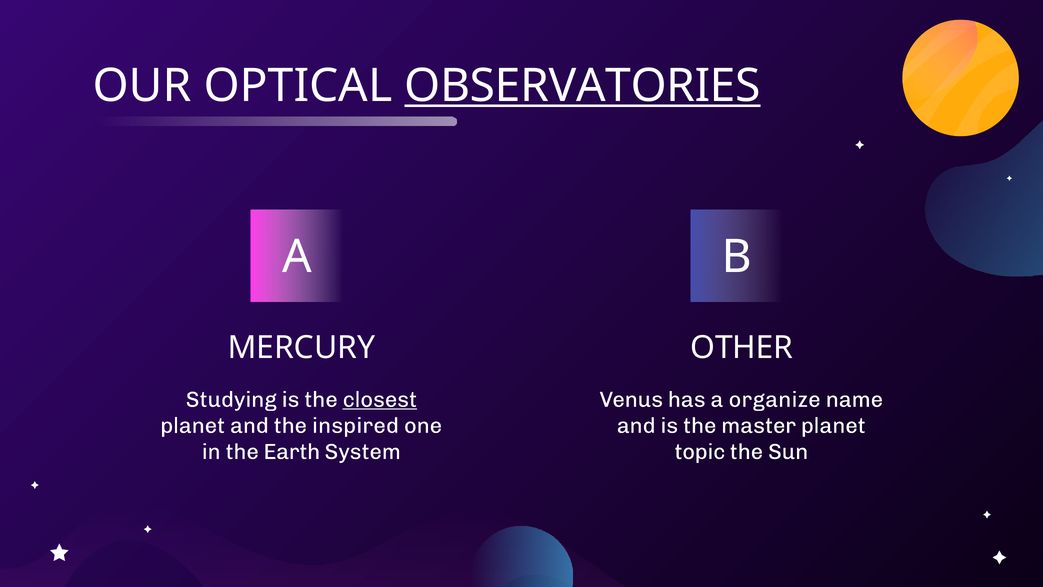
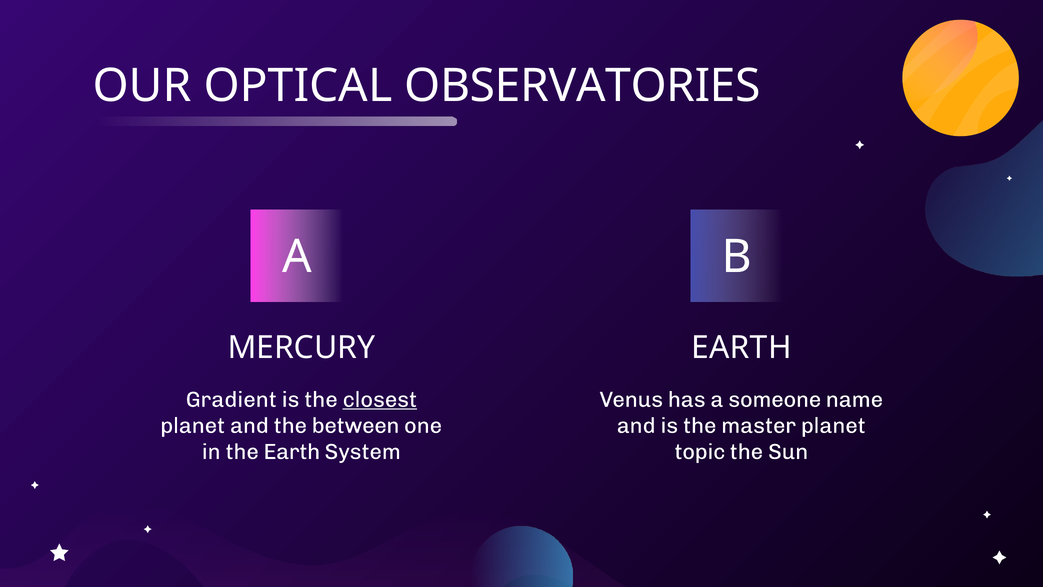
OBSERVATORIES underline: present -> none (583, 86)
OTHER: OTHER -> EARTH (741, 348)
Studying: Studying -> Gradient (231, 399)
organize: organize -> someone (775, 399)
inspired: inspired -> between (356, 425)
